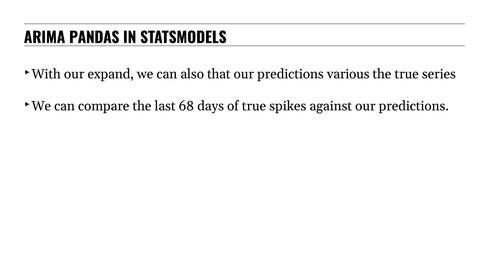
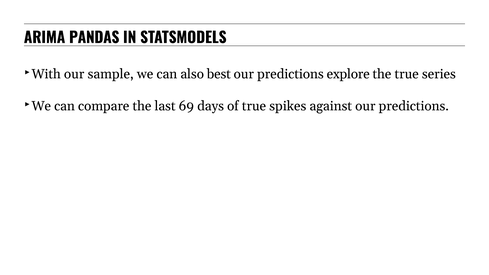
expand: expand -> sample (111, 74)
that: that -> best (219, 74)
various: various -> explore (348, 74)
68: 68 -> 69 (186, 106)
